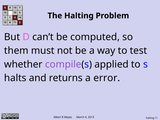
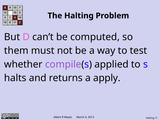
error: error -> apply (107, 78)
